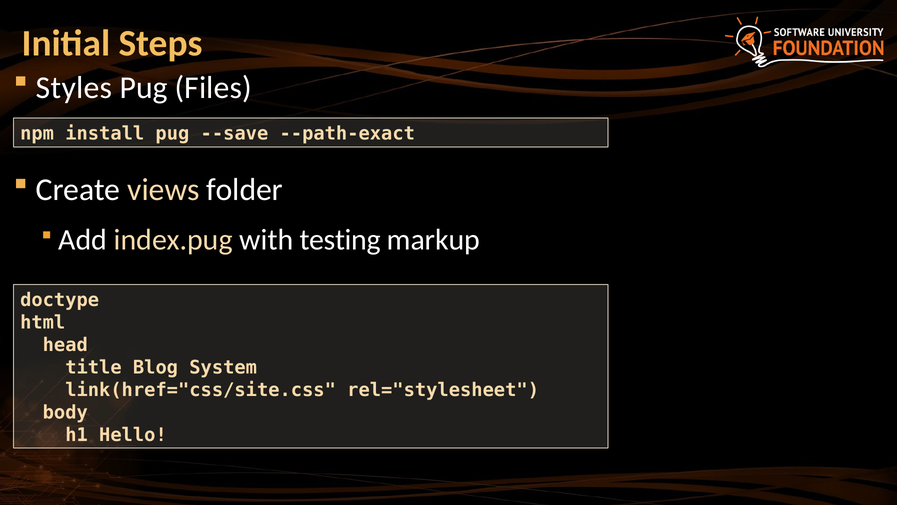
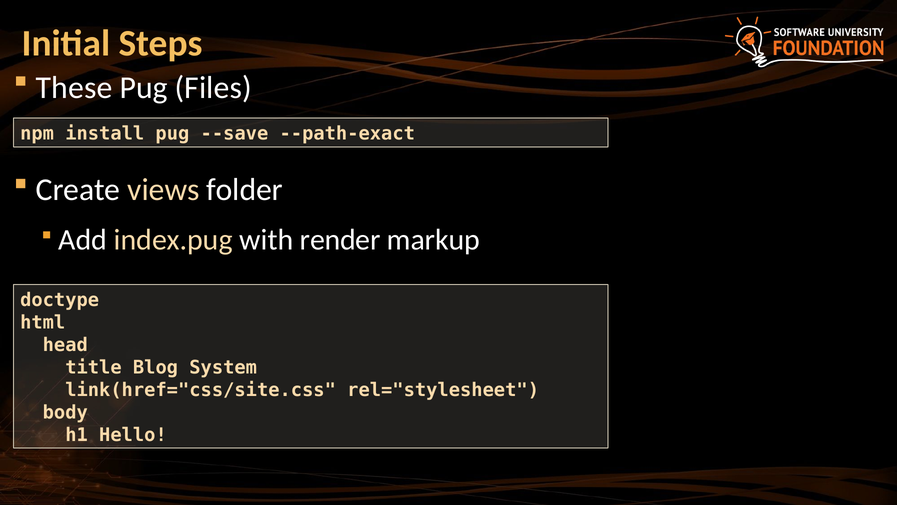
Styles: Styles -> These (74, 87)
testing: testing -> render (340, 240)
